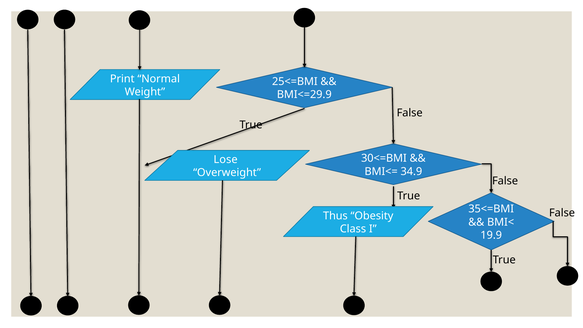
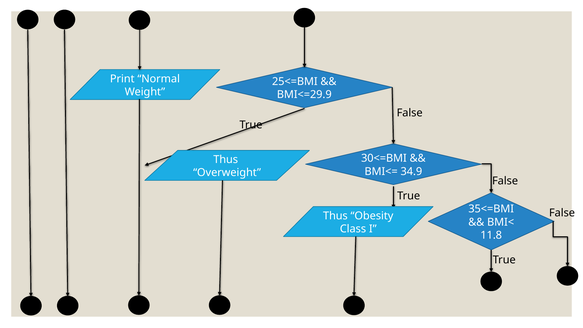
Lose: Lose -> Thus (226, 160)
19.9: 19.9 -> 11.8 (491, 235)
